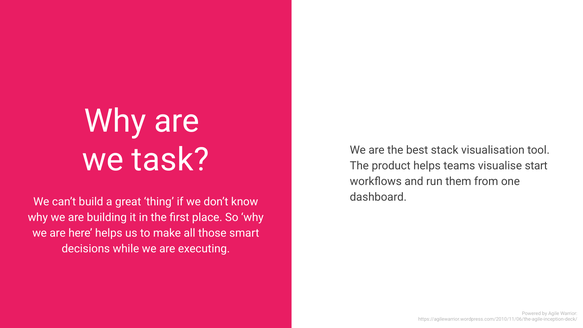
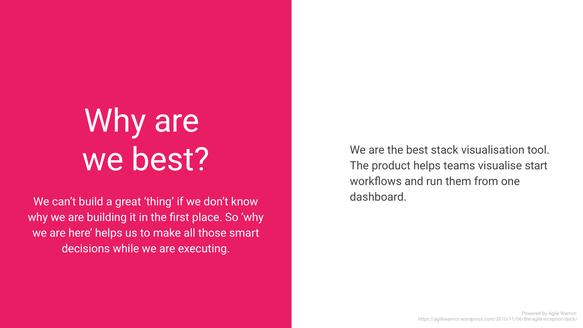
we task: task -> best (171, 160)
